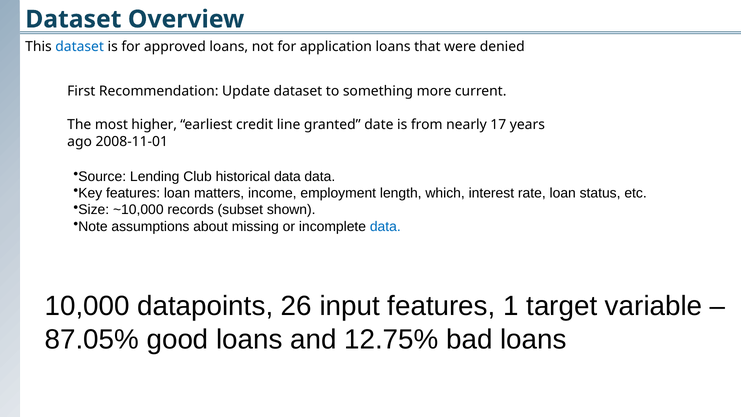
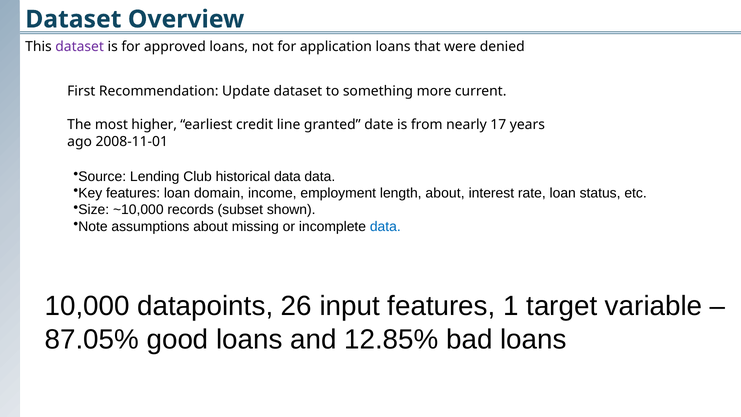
dataset colour: blue -> purple (80, 47)
matters: matters -> domain (219, 193)
length which: which -> about (445, 193)
12.75%: 12.75% -> 12.85% (391, 340)
